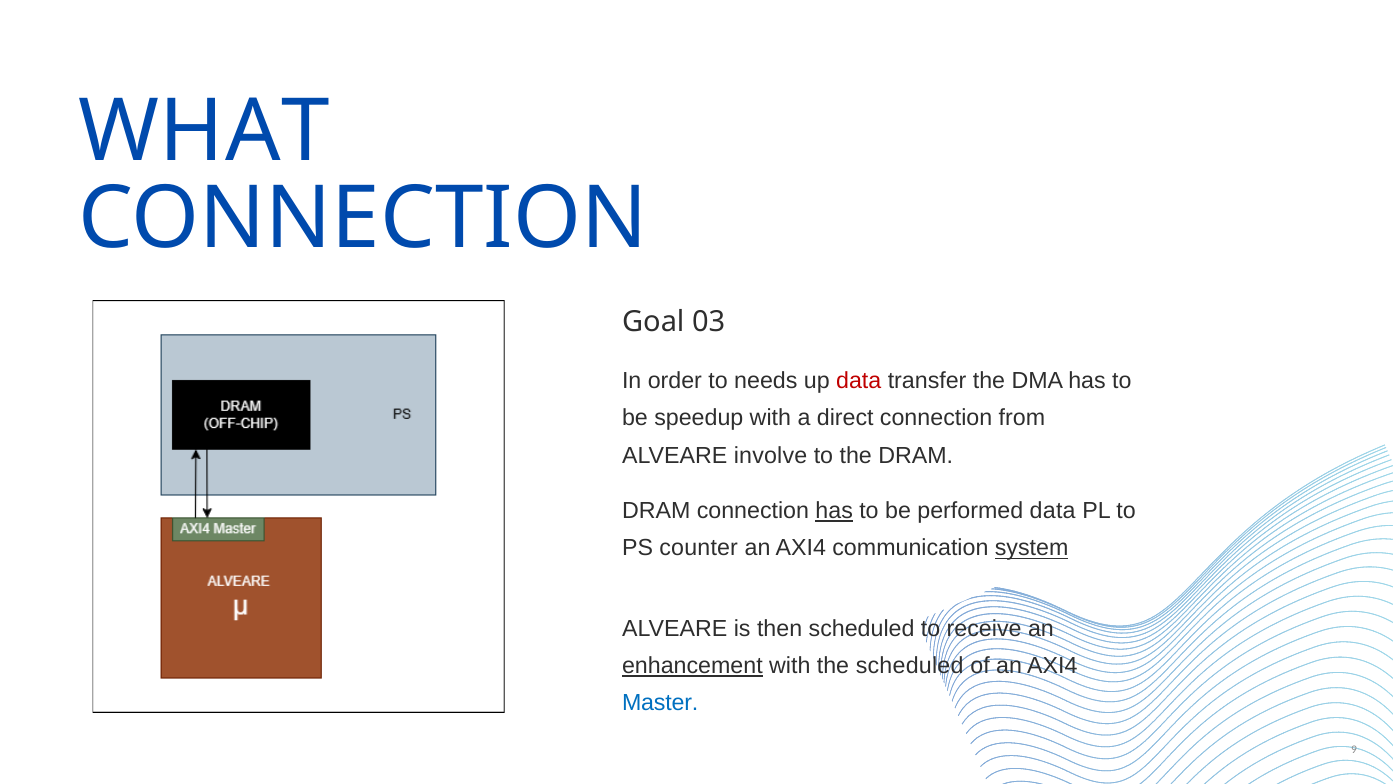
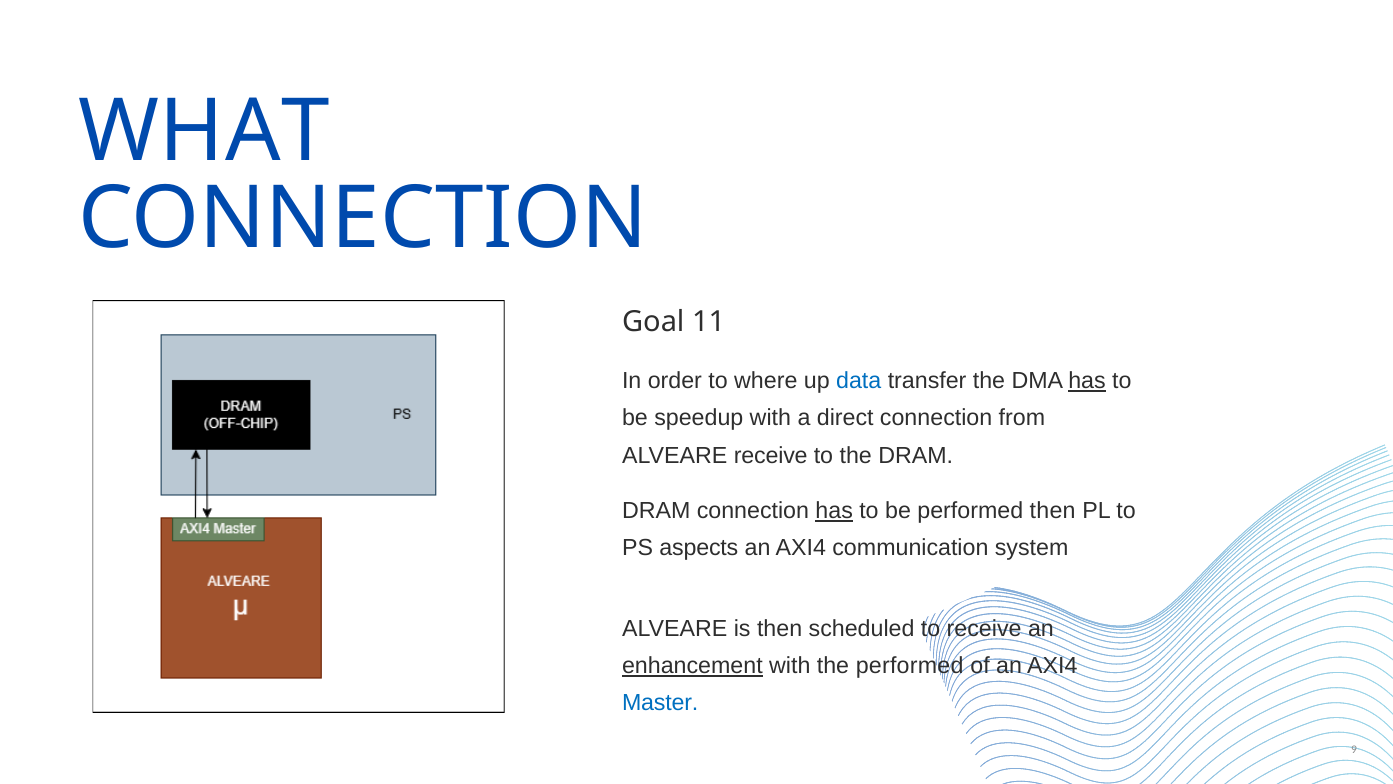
03: 03 -> 11 (709, 321)
needs: needs -> where (766, 381)
data colour: red -> blue (859, 381)
has underline: none -> present (1087, 381)
ALVEARE involve: involve -> receive (771, 455)
performed data: data -> then (1053, 511)
counter: counter -> aspects (699, 548)
system underline: present -> none (1032, 548)
the scheduled: scheduled -> performed (910, 666)
